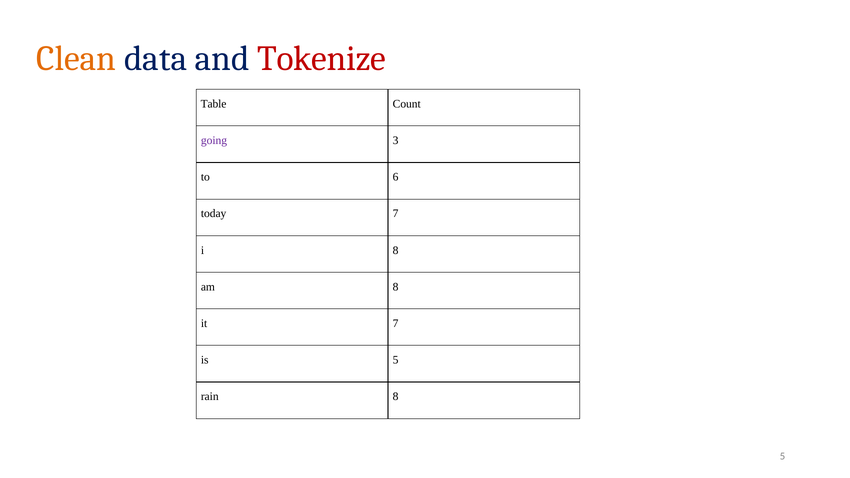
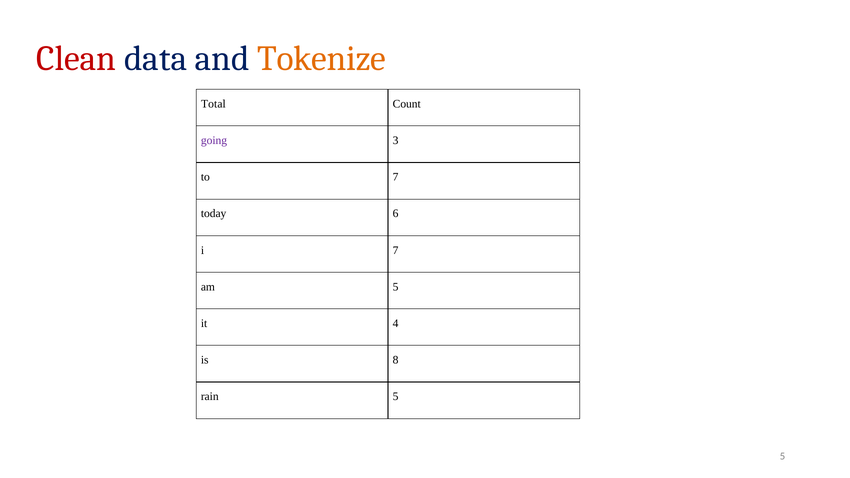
Clean colour: orange -> red (76, 58)
Tokenize colour: red -> orange (322, 58)
Table: Table -> Total (213, 104)
to 6: 6 -> 7 (396, 177)
today 7: 7 -> 6 (396, 214)
i 8: 8 -> 7 (396, 250)
am 8: 8 -> 5 (396, 287)
it 7: 7 -> 4 (396, 324)
is 5: 5 -> 8 (396, 360)
rain 8: 8 -> 5 (396, 397)
